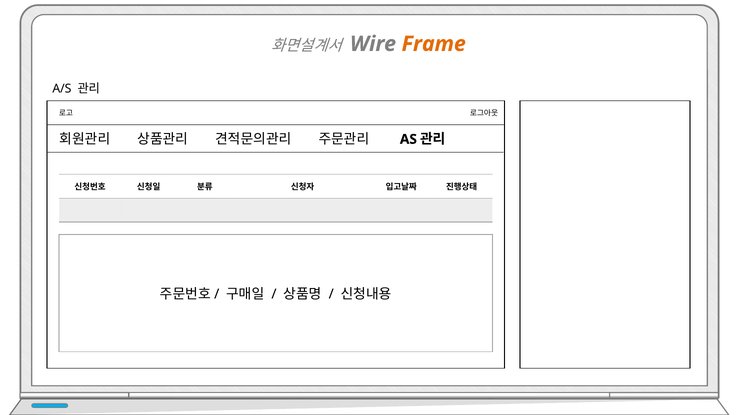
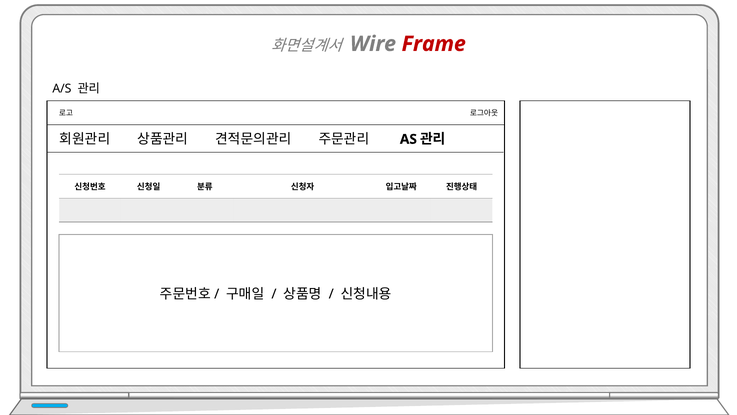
Frame colour: orange -> red (434, 44)
